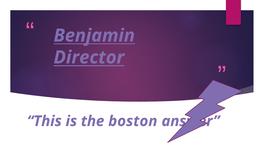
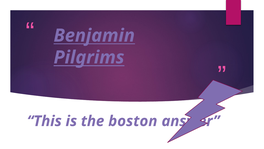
Director: Director -> Pilgrims (89, 57)
